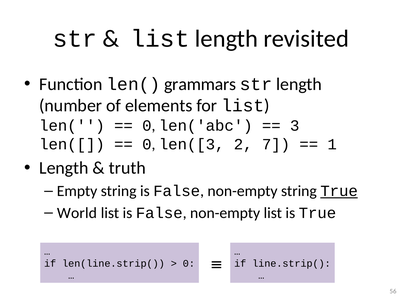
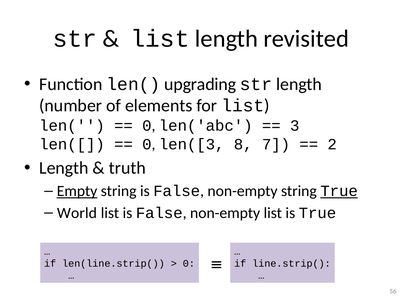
grammars: grammars -> upgrading (200, 84)
2: 2 -> 8 (243, 144)
1: 1 -> 2 (332, 144)
Empty underline: none -> present (77, 191)
